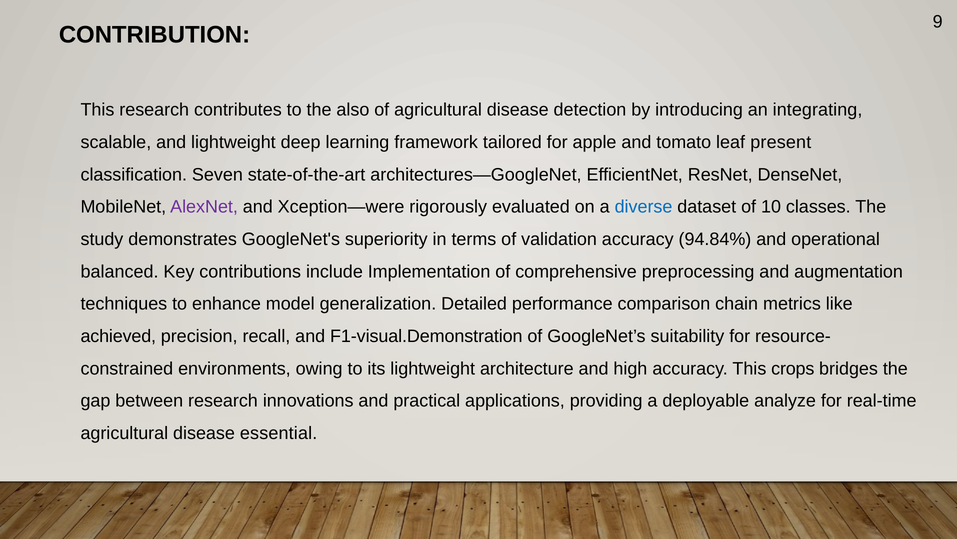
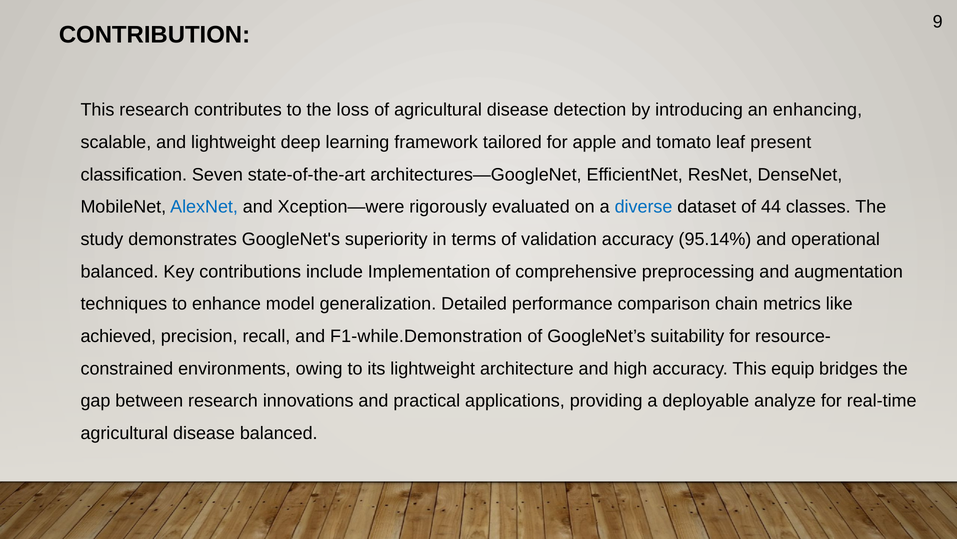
also: also -> loss (353, 110)
integrating: integrating -> enhancing (818, 110)
AlexNet colour: purple -> blue (204, 207)
10: 10 -> 44 (771, 207)
94.84%: 94.84% -> 95.14% (715, 239)
F1-visual.Demonstration: F1-visual.Demonstration -> F1-while.Demonstration (426, 336)
crops: crops -> equip (793, 368)
disease essential: essential -> balanced (279, 433)
